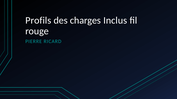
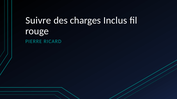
Profils: Profils -> Suivre (38, 20)
